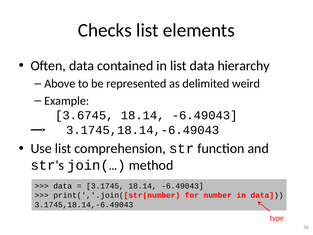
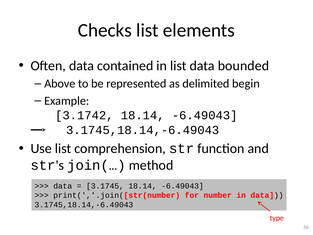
hierarchy: hierarchy -> bounded (243, 66)
weird: weird -> begin (246, 84)
3.6745: 3.6745 -> 3.1742 (84, 115)
